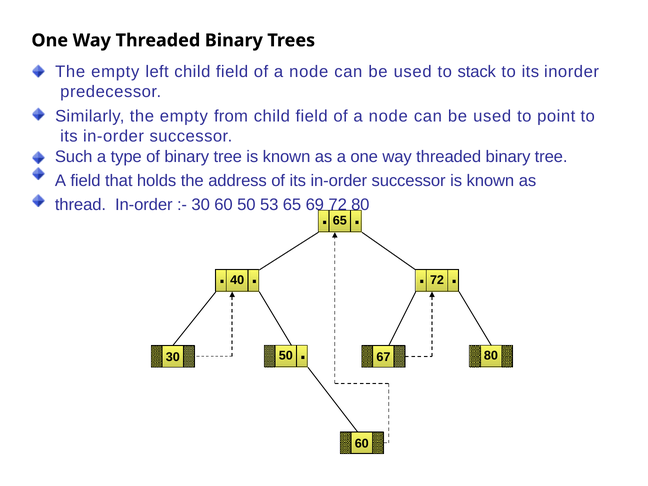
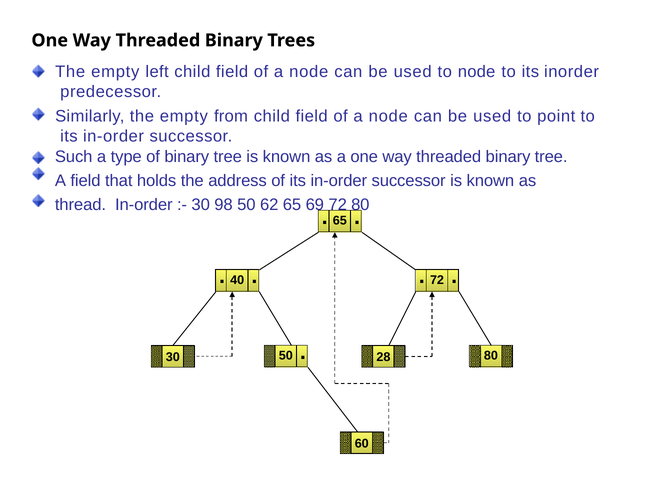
to stack: stack -> node (477, 72)
30 60: 60 -> 98 (224, 205)
53: 53 -> 62 (269, 205)
67: 67 -> 28 (383, 357)
